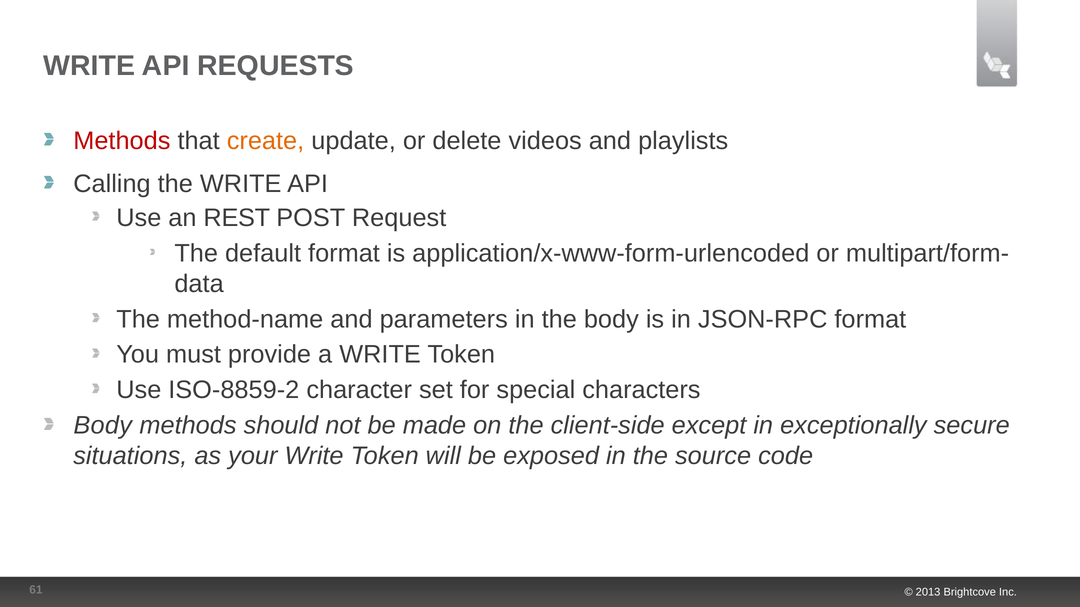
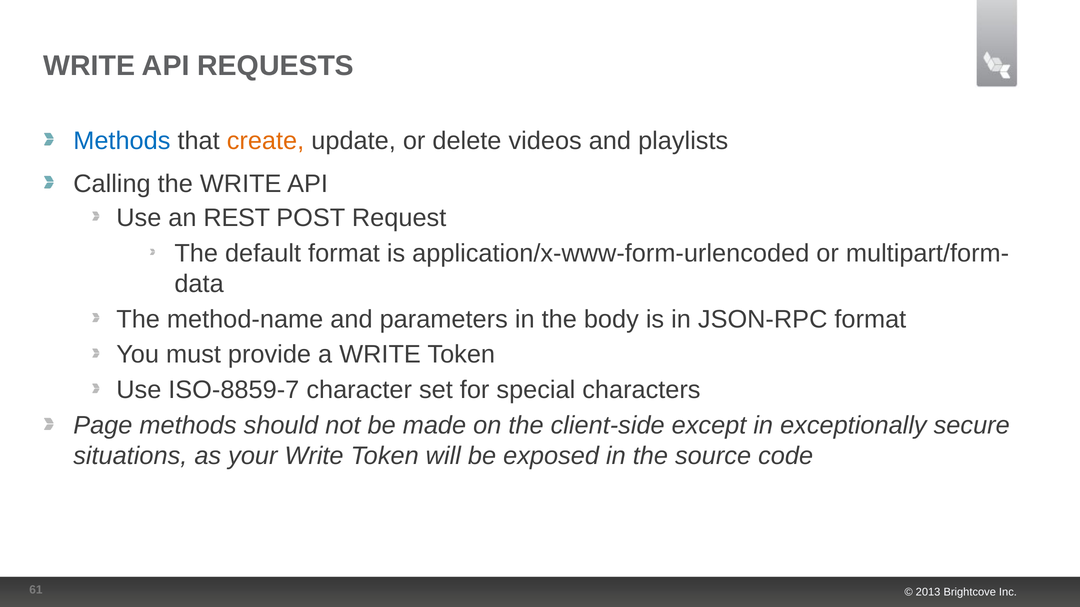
Methods colour: red -> blue (122, 141)
ISO-8859-2: ISO-8859-2 -> ISO-8859-7 (234, 390)
Body: Body -> Page (103, 426)
